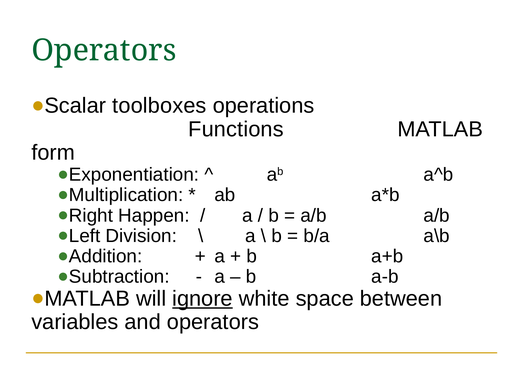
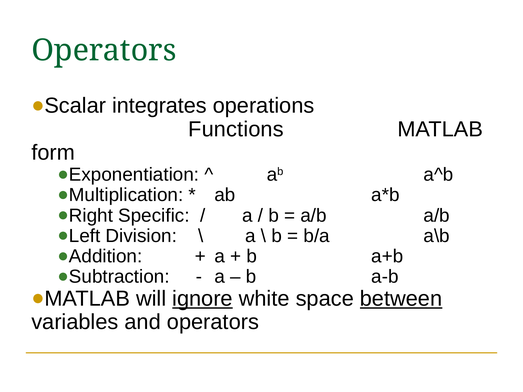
toolboxes: toolboxes -> integrates (160, 106)
Happen: Happen -> Specific (154, 216)
between underline: none -> present (401, 299)
